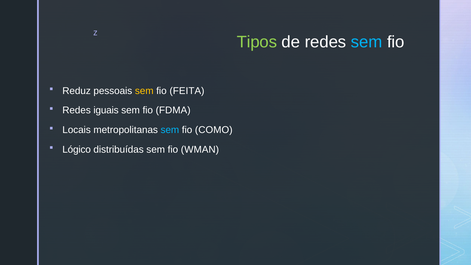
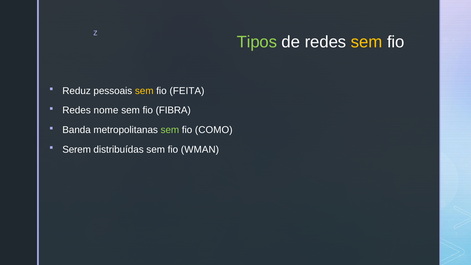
sem colour: light blue -> yellow (367, 42)
iguais: iguais -> nome (106, 110)
FDMA: FDMA -> FIBRA (173, 110)
Locais: Locais -> Banda (77, 130)
sem colour: light blue -> light green (170, 130)
Lógico: Lógico -> Serem (77, 149)
